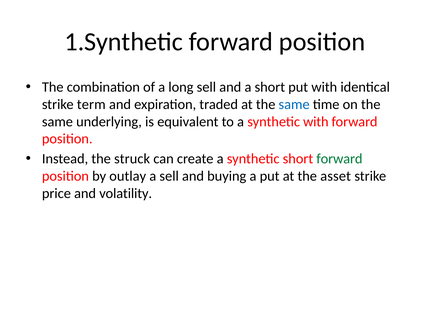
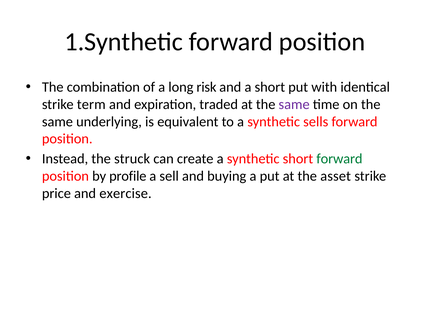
long sell: sell -> risk (206, 87)
same colour: blue -> purple (294, 104)
synthetic with: with -> sells (316, 121)
outlay: outlay -> profile (128, 176)
volatility: volatility -> exercise (126, 193)
